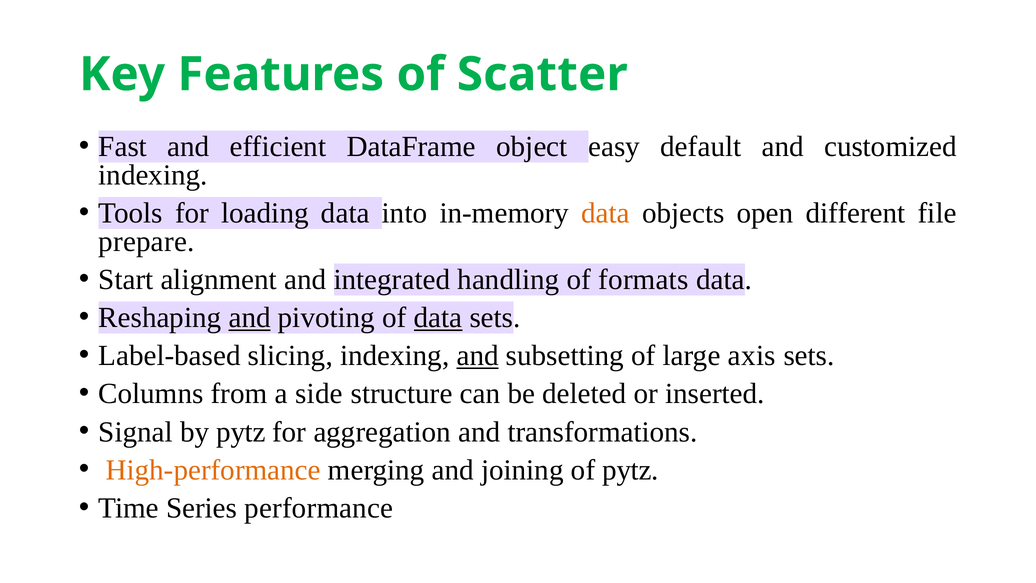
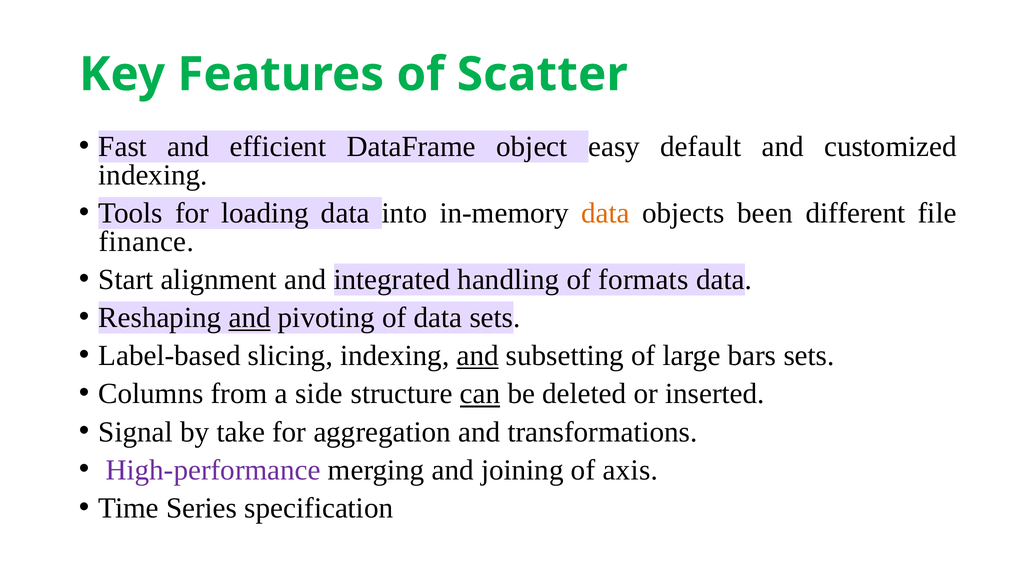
open: open -> been (765, 213)
prepare: prepare -> finance (146, 241)
data underline: present -> none (438, 318)
axis: axis -> bars (752, 356)
can underline: none -> present (480, 394)
by pytz: pytz -> take (241, 432)
High-performance colour: orange -> purple (213, 470)
of pytz: pytz -> axis (630, 470)
performance: performance -> specification (319, 508)
